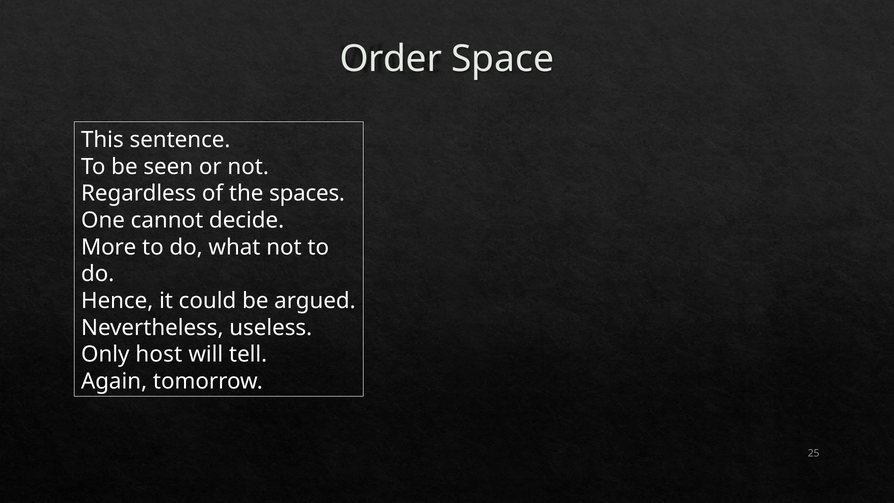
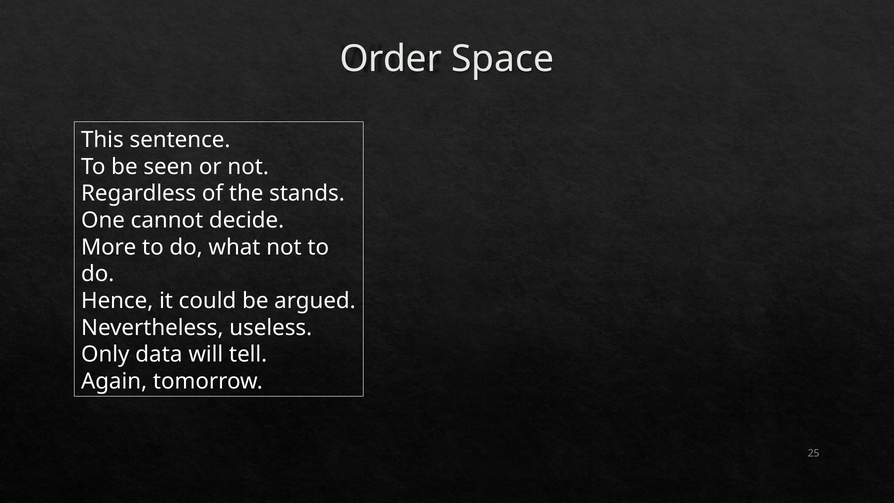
spaces: spaces -> stands (307, 193)
host: host -> data (159, 354)
